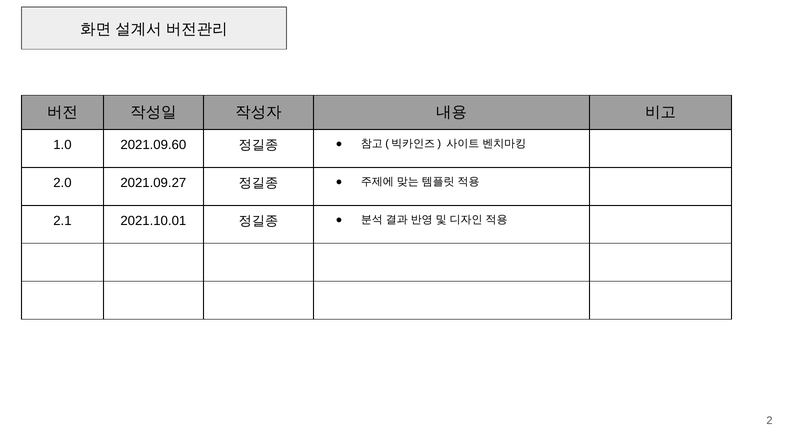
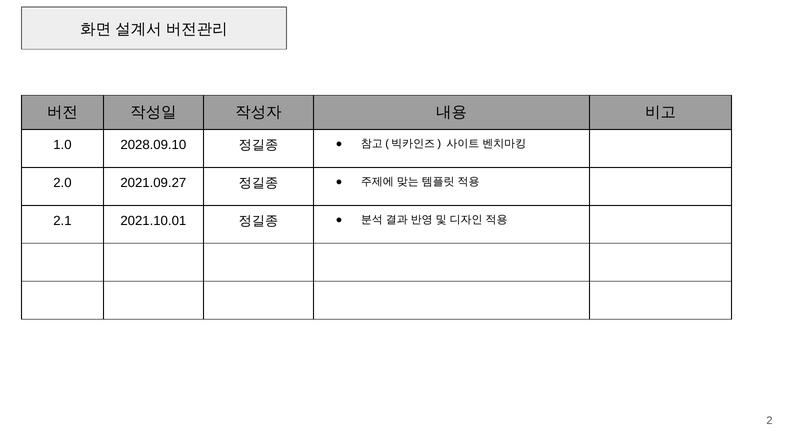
2021.09.60: 2021.09.60 -> 2028.09.10 (153, 145)
